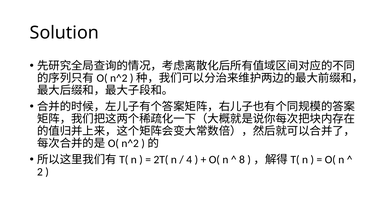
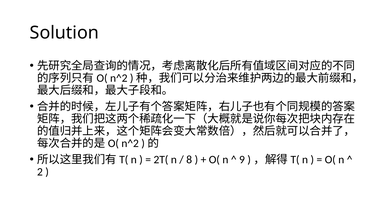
4: 4 -> 8 (189, 160)
8: 8 -> 9 (242, 160)
